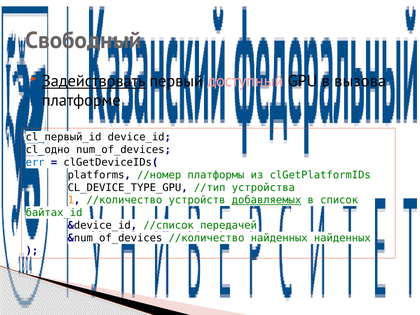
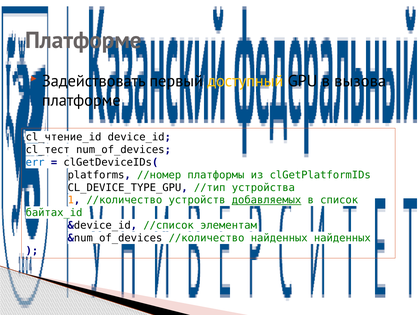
Свободный: Свободный -> Платформе (83, 40)
Задействовать underline: present -> none (94, 81)
доступный colour: pink -> yellow (245, 81)
cl_первый_id: cl_первый_id -> cl_чтение_id (64, 137)
cl_одно: cl_одно -> cl_тест (48, 150)
передачей: передачей -> элементам (229, 225)
